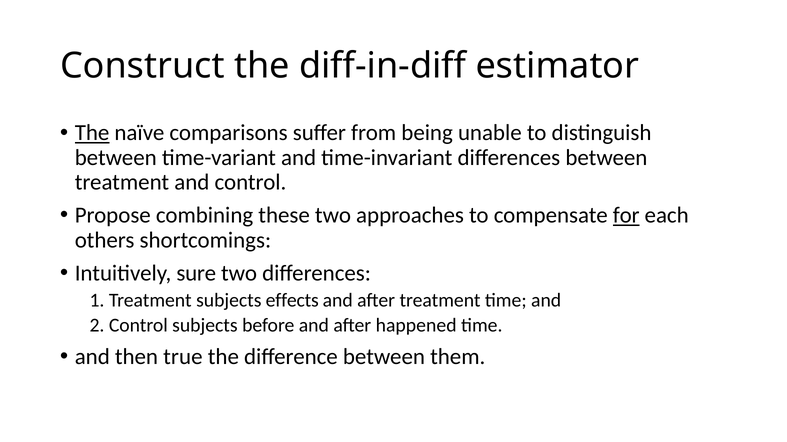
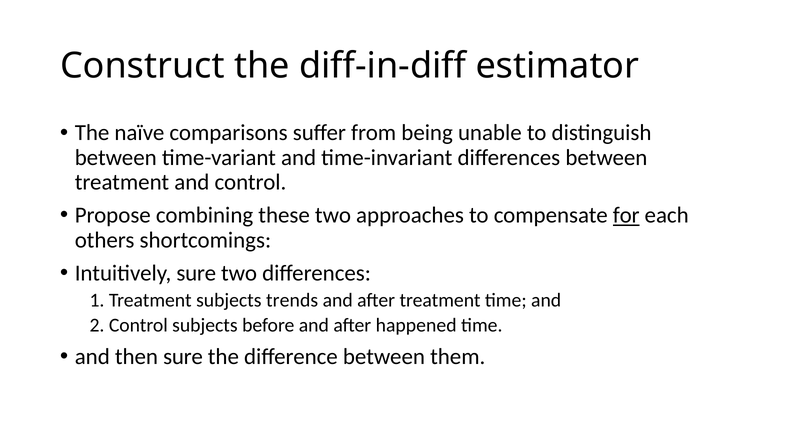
The underline: present -> none (92, 133)
effects: effects -> trends (292, 301)
then true: true -> sure (183, 357)
